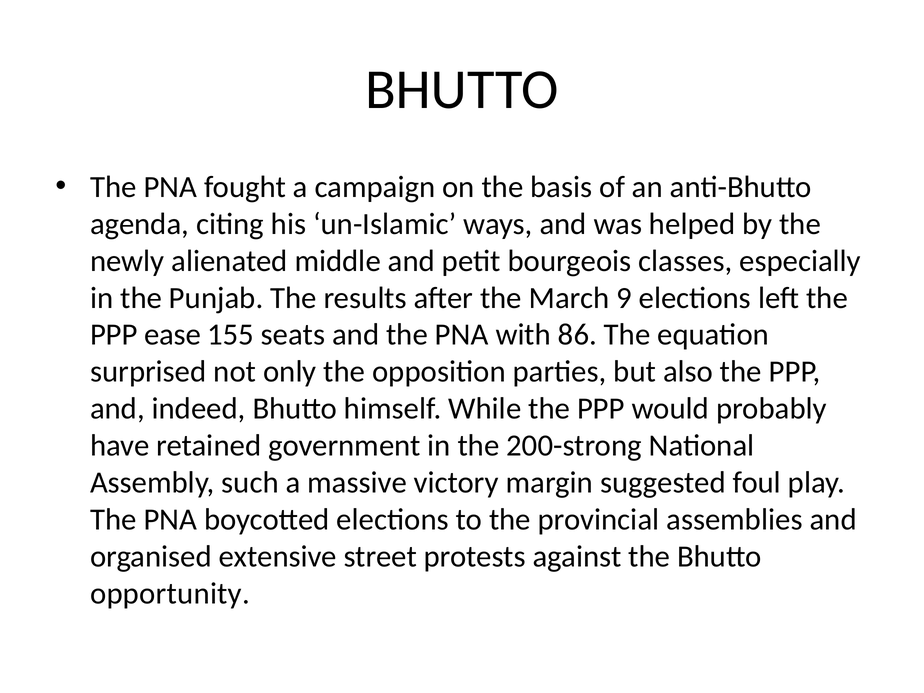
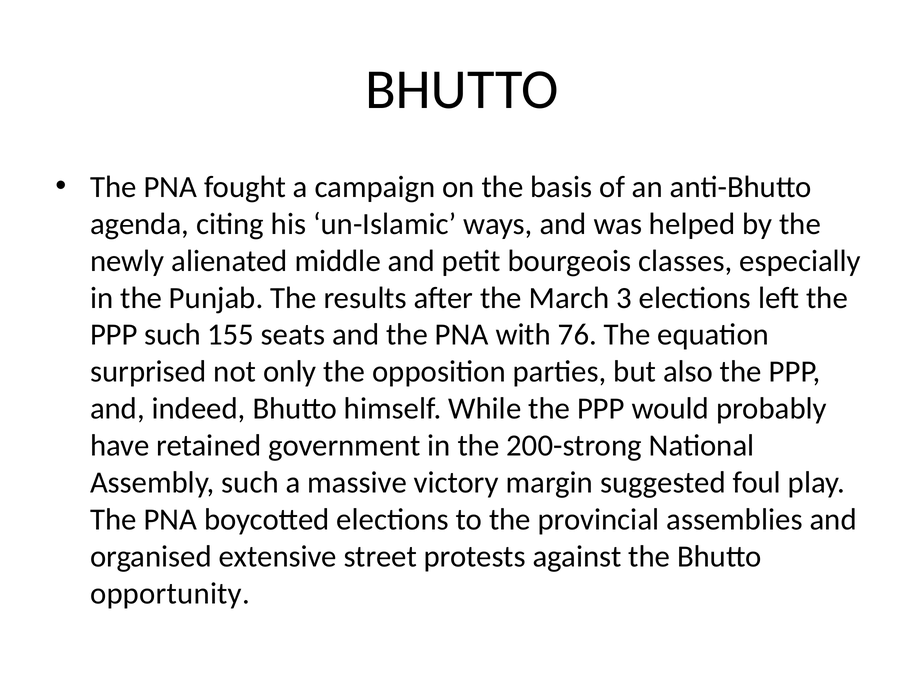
9: 9 -> 3 (624, 298)
PPP ease: ease -> such (173, 335)
86: 86 -> 76 (577, 335)
